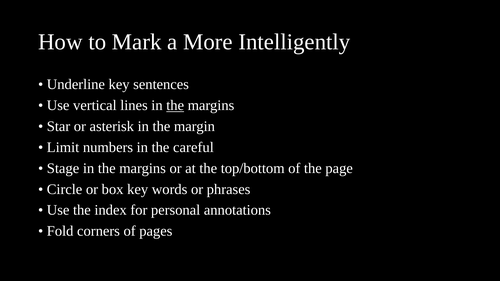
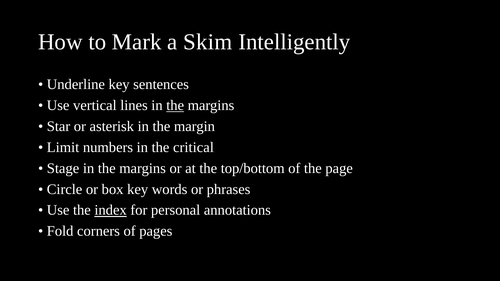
More: More -> Skim (208, 42)
careful: careful -> critical (193, 147)
index underline: none -> present (111, 210)
